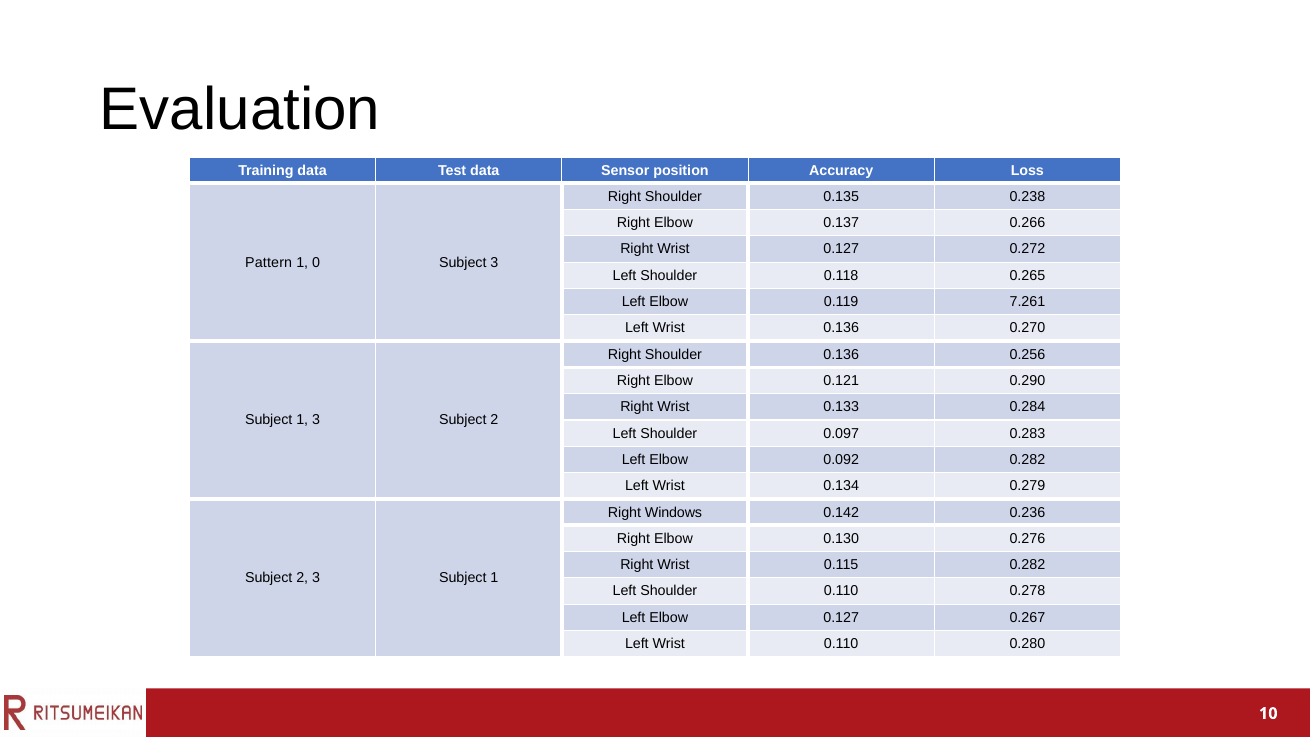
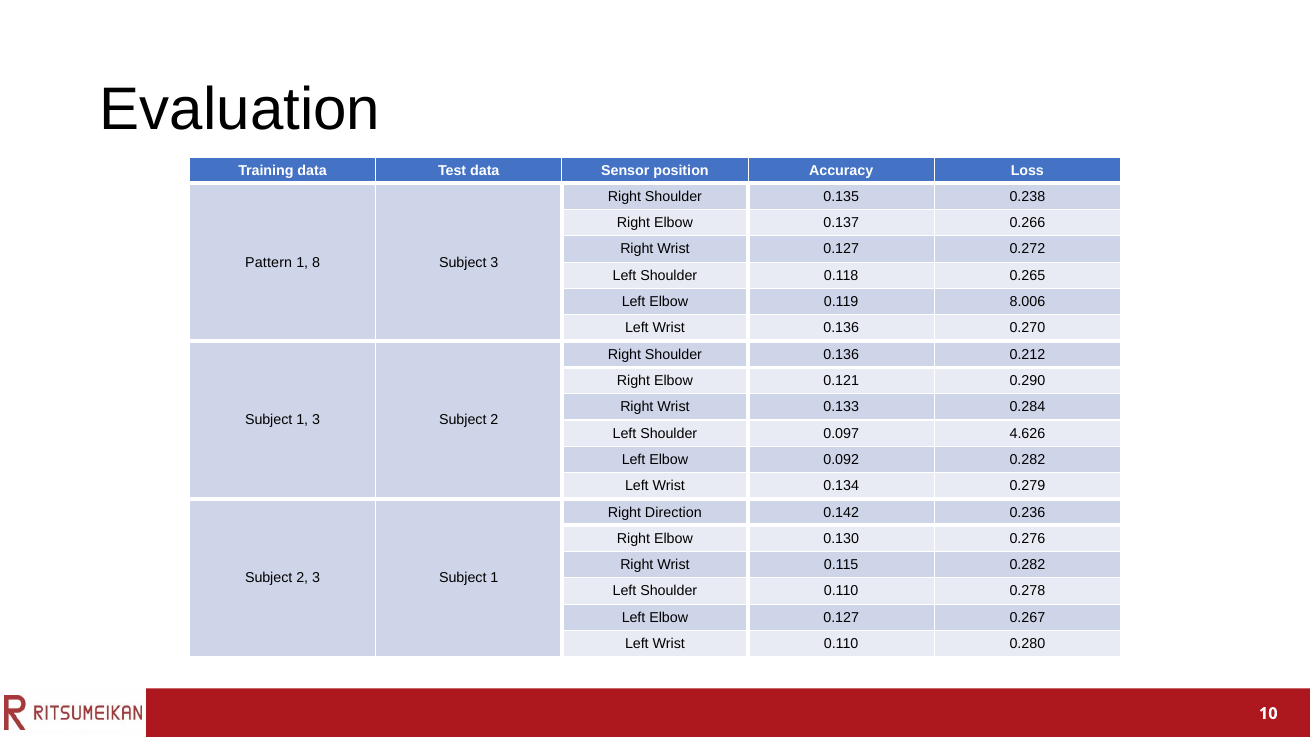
0: 0 -> 8 (316, 262)
7.261: 7.261 -> 8.006 (1027, 302)
0.256: 0.256 -> 0.212 (1027, 354)
0.283: 0.283 -> 4.626 (1027, 433)
Windows: Windows -> Direction (673, 512)
